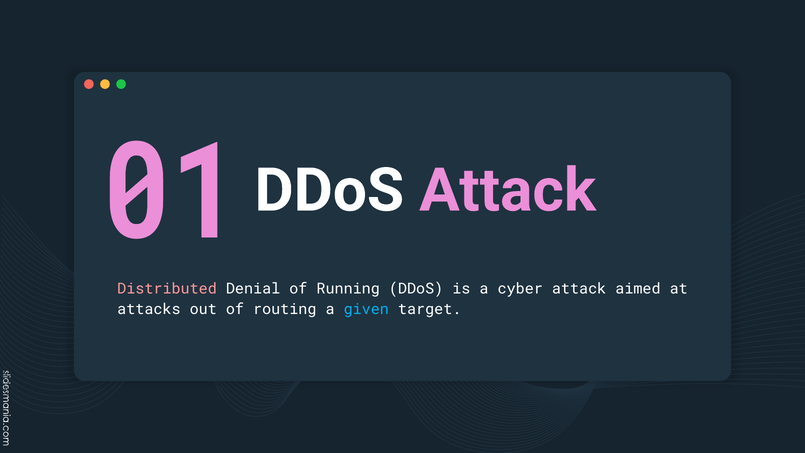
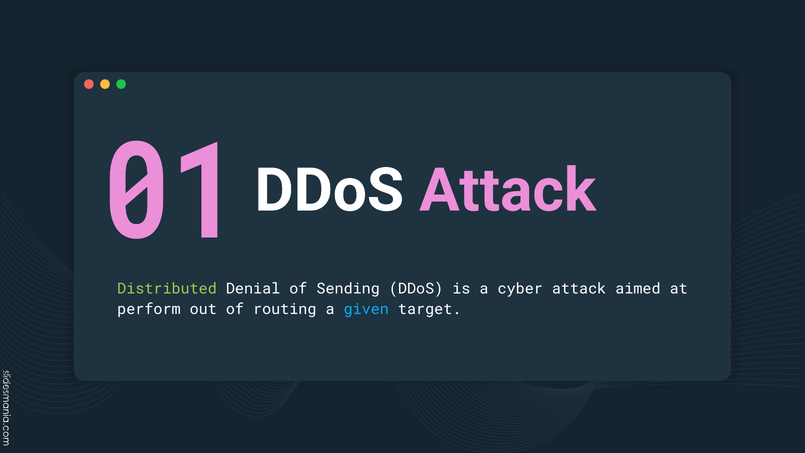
Distributed colour: pink -> light green (167, 288)
Running: Running -> Sending (348, 288)
attacks: attacks -> perform (149, 309)
